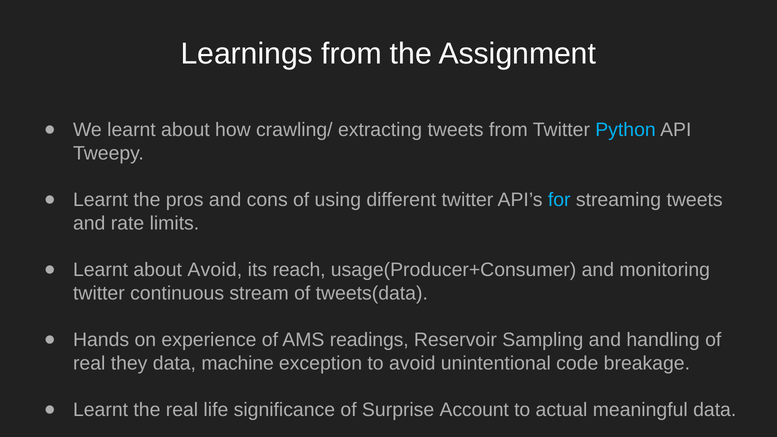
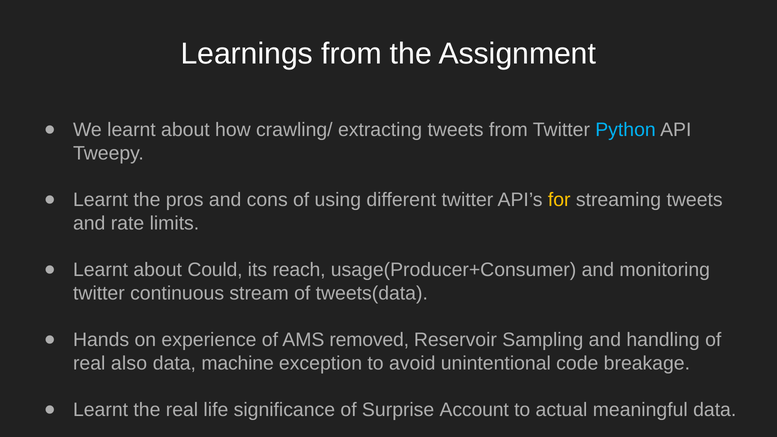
for colour: light blue -> yellow (559, 200)
about Avoid: Avoid -> Could (215, 270)
readings: readings -> removed (369, 340)
they: they -> also (129, 363)
